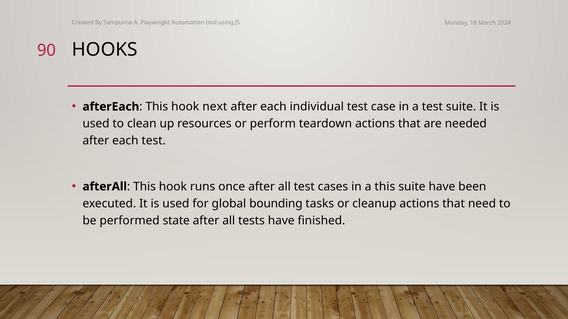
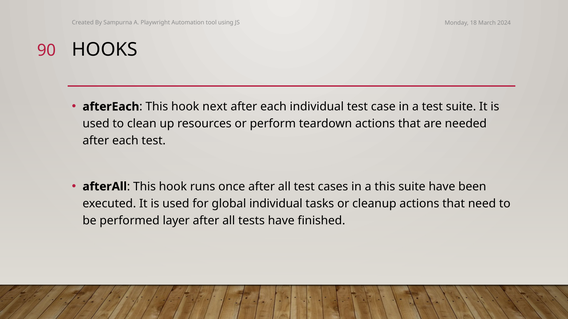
global bounding: bounding -> individual (276, 204)
state: state -> layer (176, 221)
